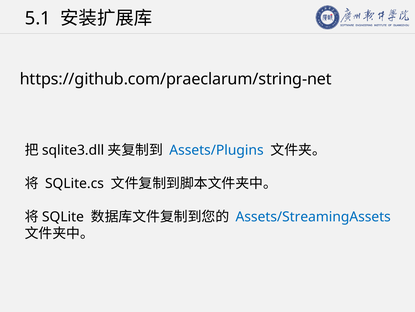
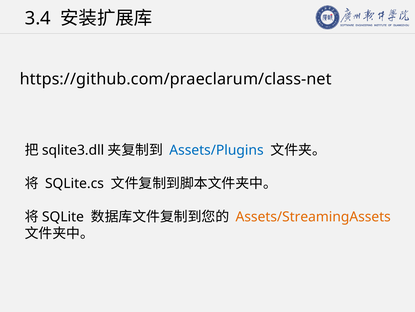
5.1: 5.1 -> 3.4 (38, 18)
https://github.com/praeclarum/string-net: https://github.com/praeclarum/string-net -> https://github.com/praeclarum/class-net (176, 79)
Assets/StreamingAssets colour: blue -> orange (313, 216)
